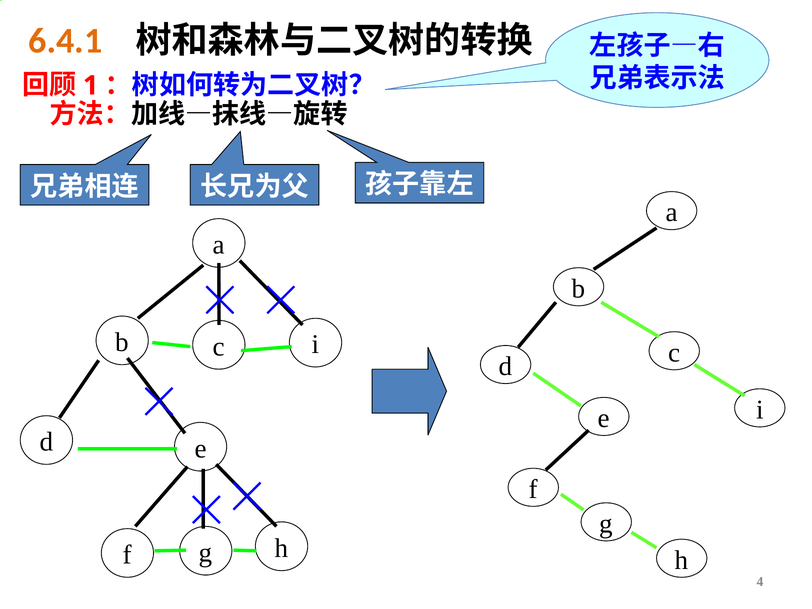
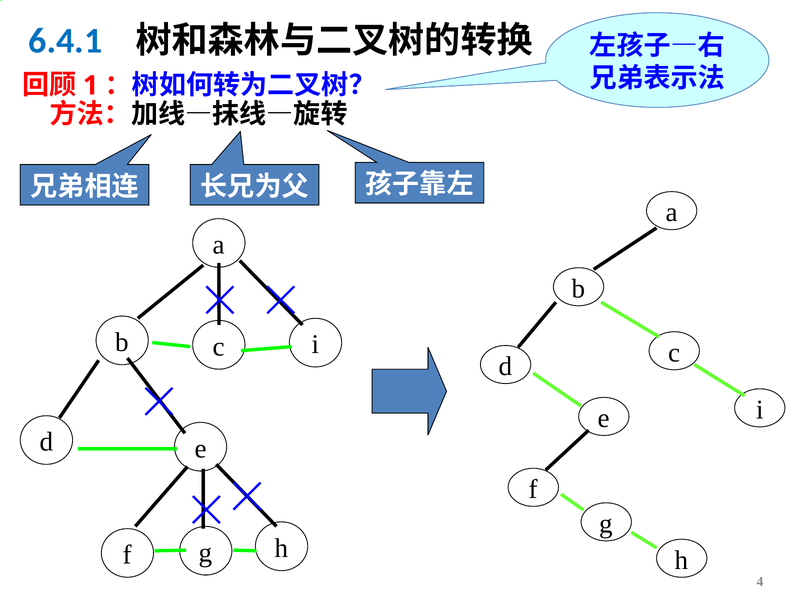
6.4.1 colour: orange -> blue (65, 41)
